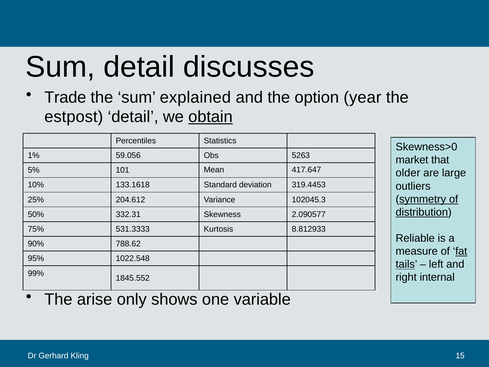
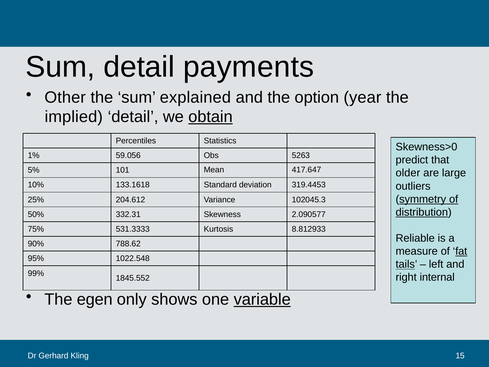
discusses: discusses -> payments (249, 67)
Trade: Trade -> Other (65, 97)
estpost: estpost -> implied (74, 117)
market: market -> predict (412, 160)
arise: arise -> egen (95, 299)
variable underline: none -> present (262, 299)
